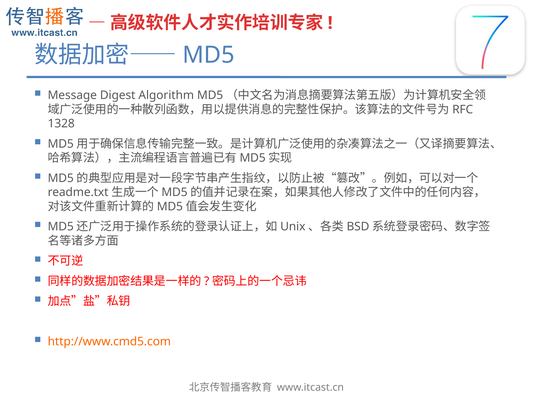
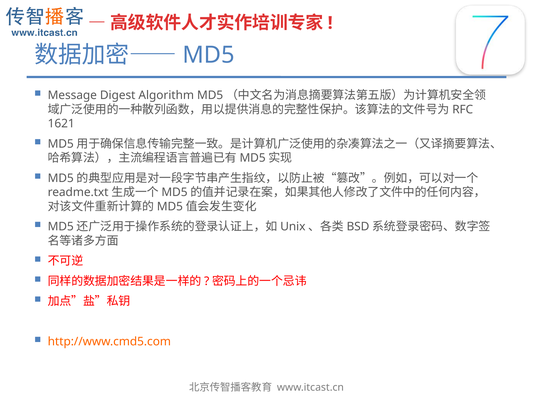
1328: 1328 -> 1621 (61, 124)
